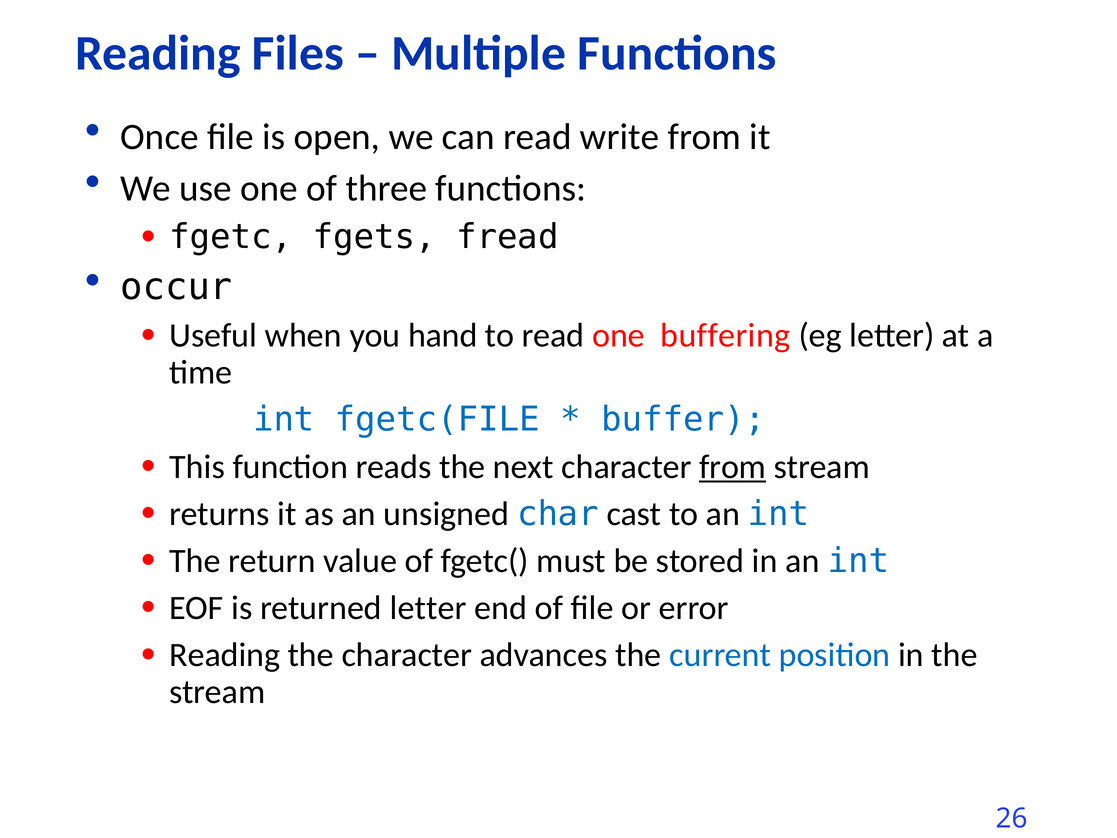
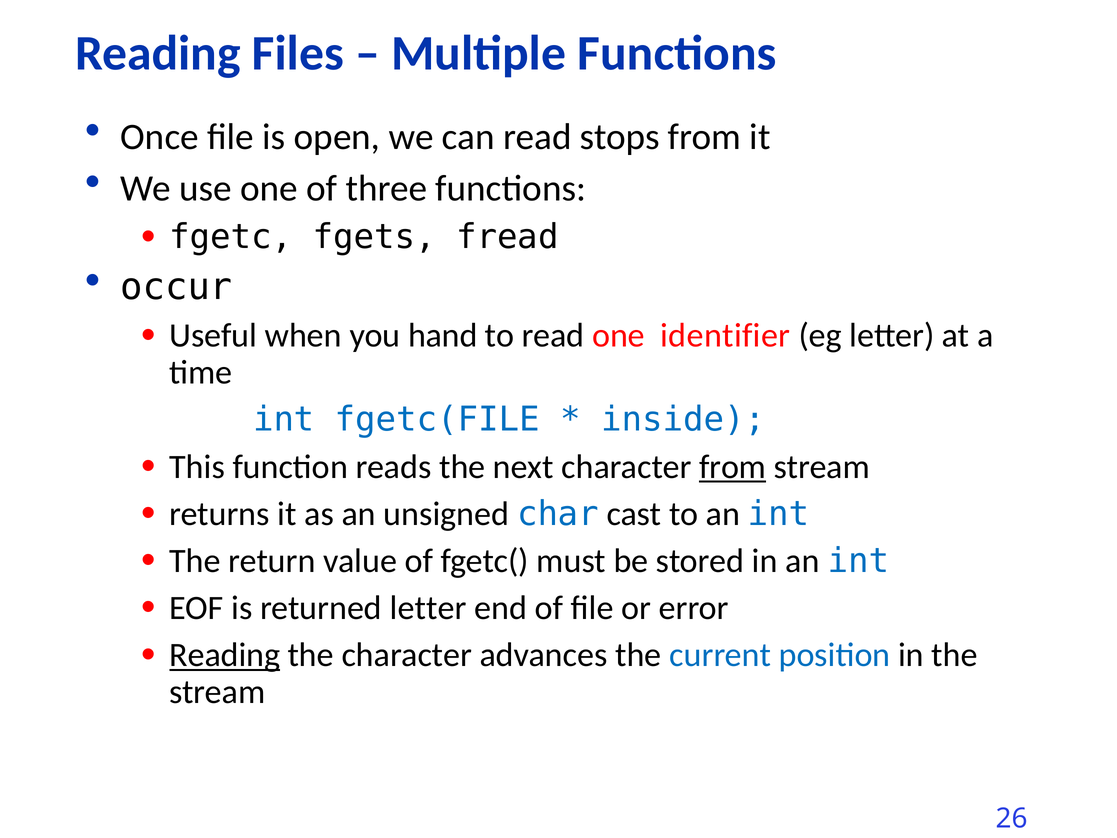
write: write -> stops (620, 137)
buffering: buffering -> identifier (725, 336)
buffer: buffer -> inside (683, 420)
Reading underline: none -> present (225, 655)
